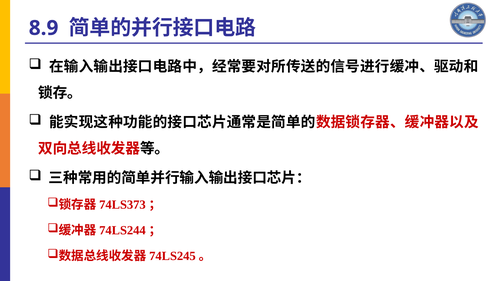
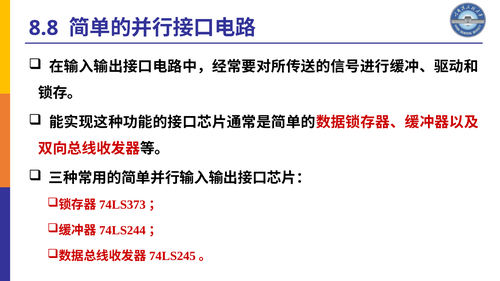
8.9: 8.9 -> 8.8 (44, 28)
